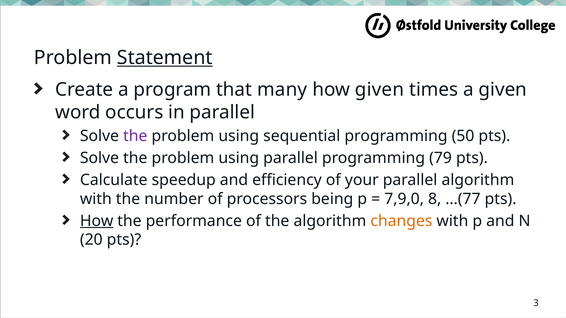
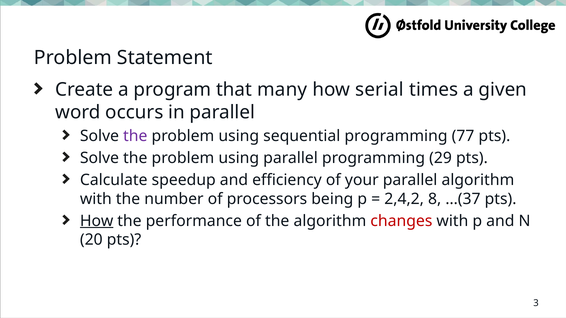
Statement underline: present -> none (165, 58)
how given: given -> serial (379, 90)
50: 50 -> 77 (463, 136)
79: 79 -> 29 (441, 158)
7,9,0: 7,9,0 -> 2,4,2 (404, 199)
…(77: …(77 -> …(37 (463, 199)
changes colour: orange -> red (401, 221)
